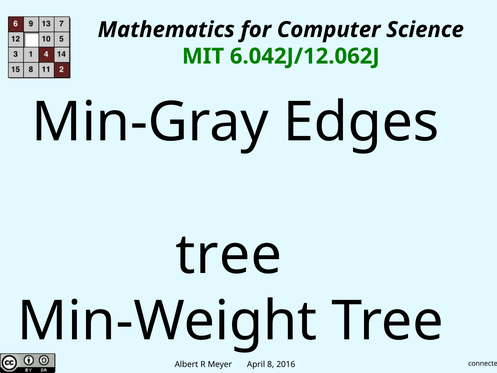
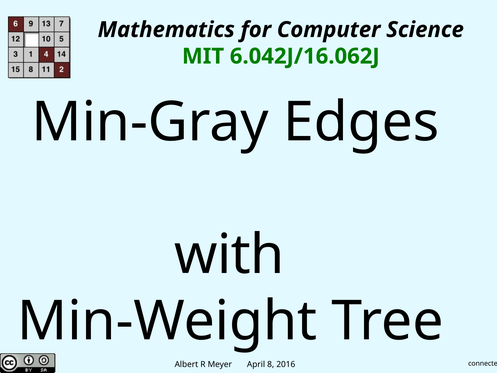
6.042J/12.062J: 6.042J/12.062J -> 6.042J/16.062J (305, 56)
tree: tree -> with (229, 255)
